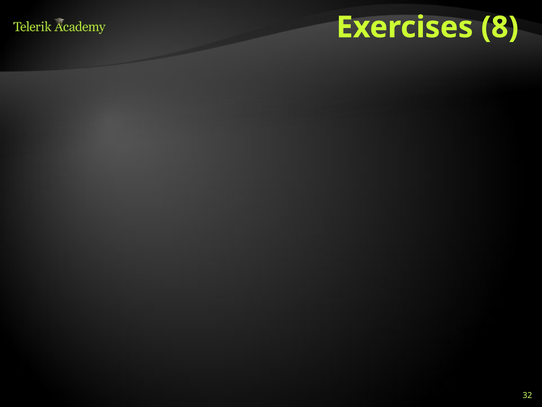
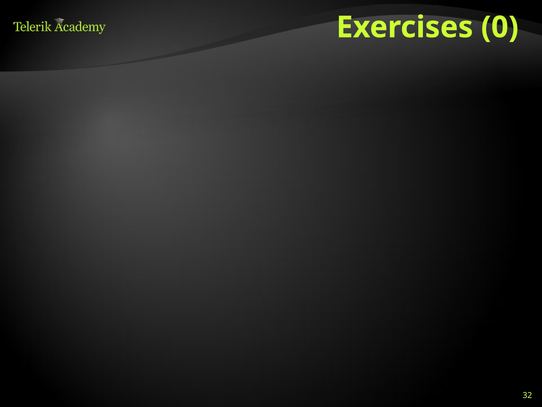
8: 8 -> 0 (500, 27)
